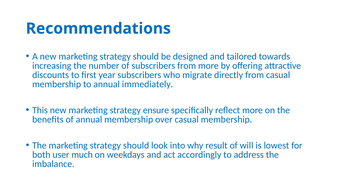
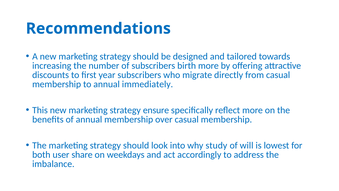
subscribers from: from -> birth (187, 66)
result: result -> study (216, 145)
much: much -> share (82, 155)
